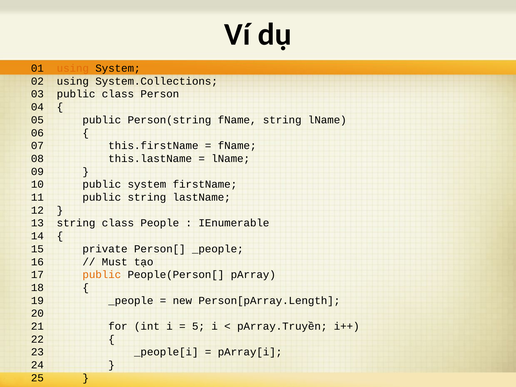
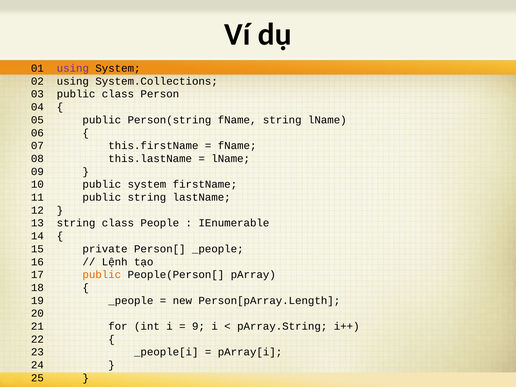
using colour: orange -> purple (73, 68)
Must: Must -> Lệnh (115, 262)
5: 5 -> 9 (198, 326)
pArray.Truyền: pArray.Truyền -> pArray.String (282, 326)
